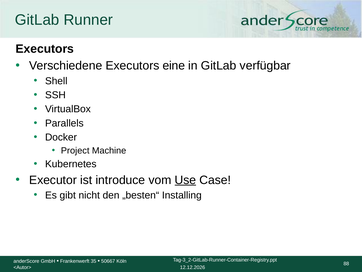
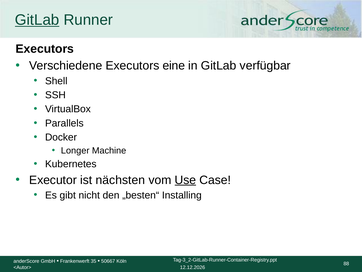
GitLab underline: none -> present (37, 20)
Project: Project -> Longer (75, 150)
introduce: introduce -> nächsten (120, 180)
